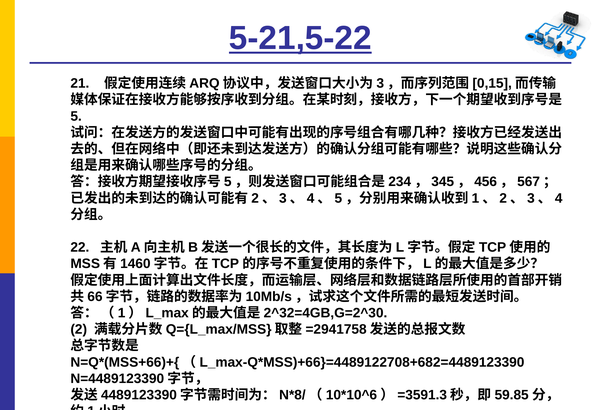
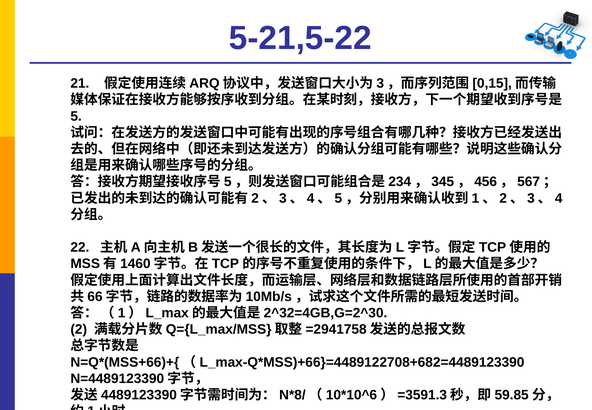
5-21,5-22 underline: present -> none (300, 38)
